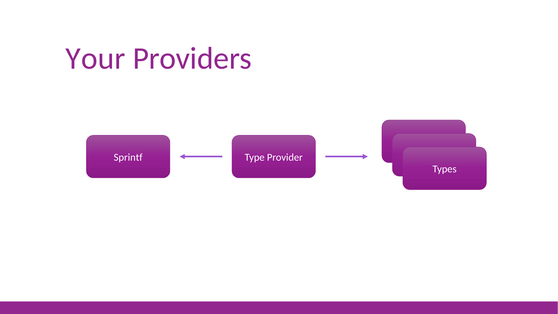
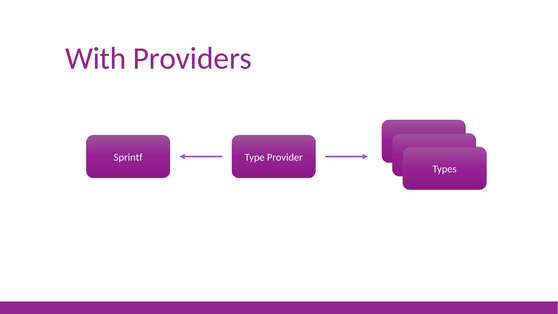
Your: Your -> With (96, 59)
